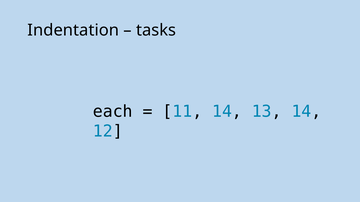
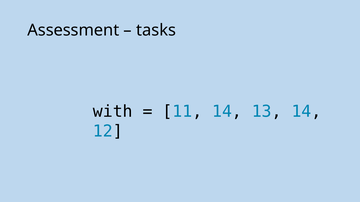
Indentation: Indentation -> Assessment (73, 30)
each: each -> with (113, 112)
